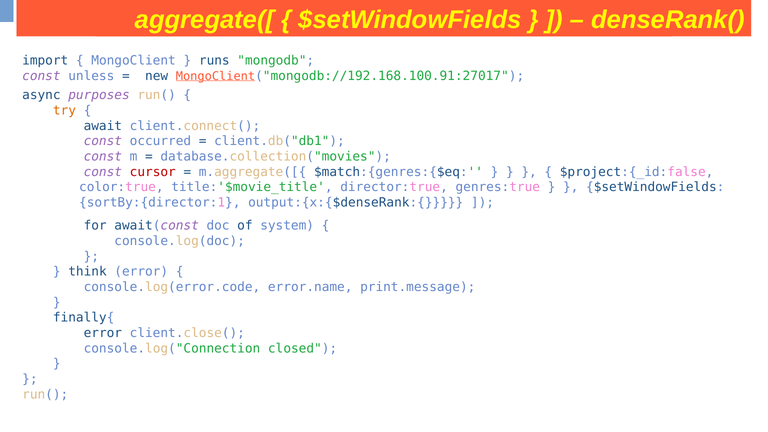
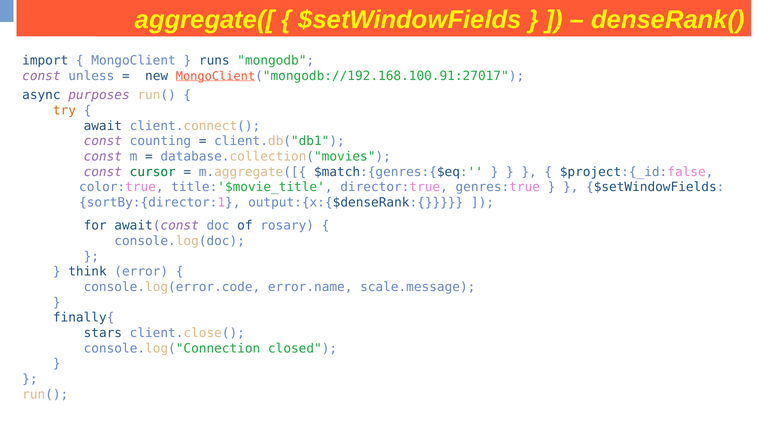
occurred: occurred -> counting (160, 141)
cursor colour: red -> green (153, 172)
system: system -> rosary (287, 226)
print.message: print.message -> scale.message (418, 287)
error: error -> stars (103, 333)
